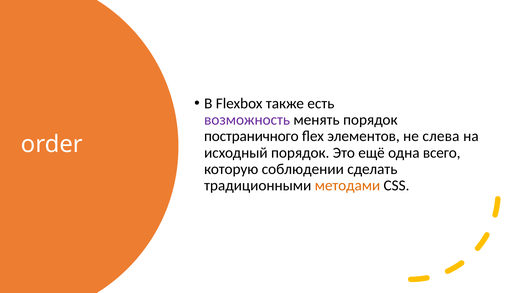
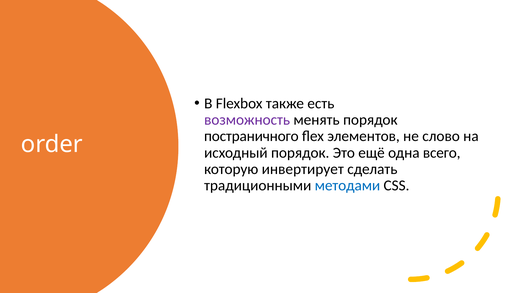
слева: слева -> слово (441, 137)
соблюдении: соблюдении -> инвертирует (303, 169)
методами colour: orange -> blue (347, 186)
